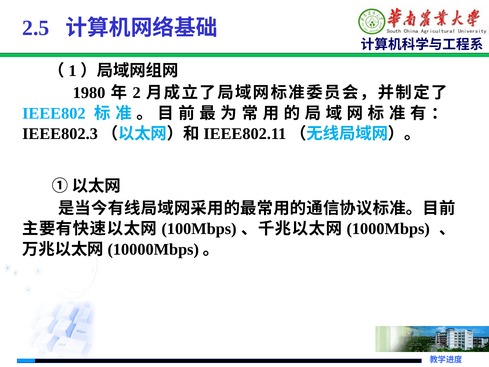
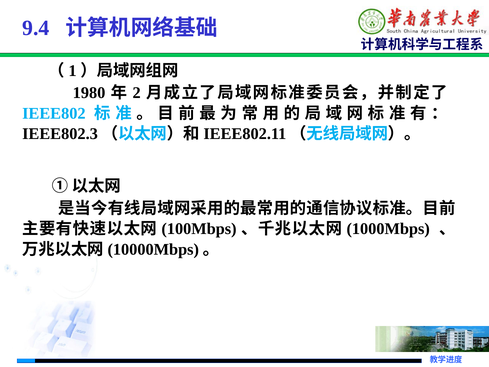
2.5: 2.5 -> 9.4 (36, 28)
